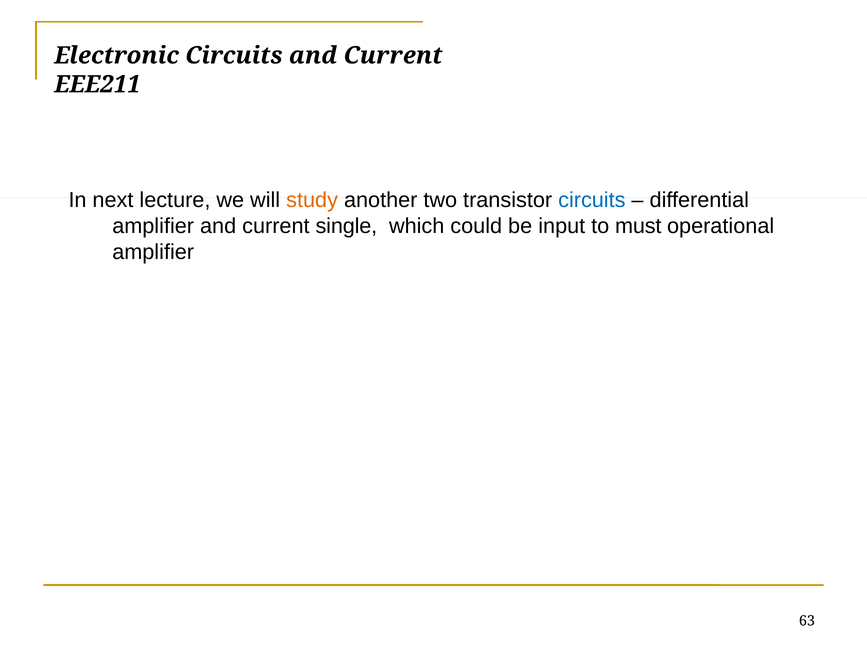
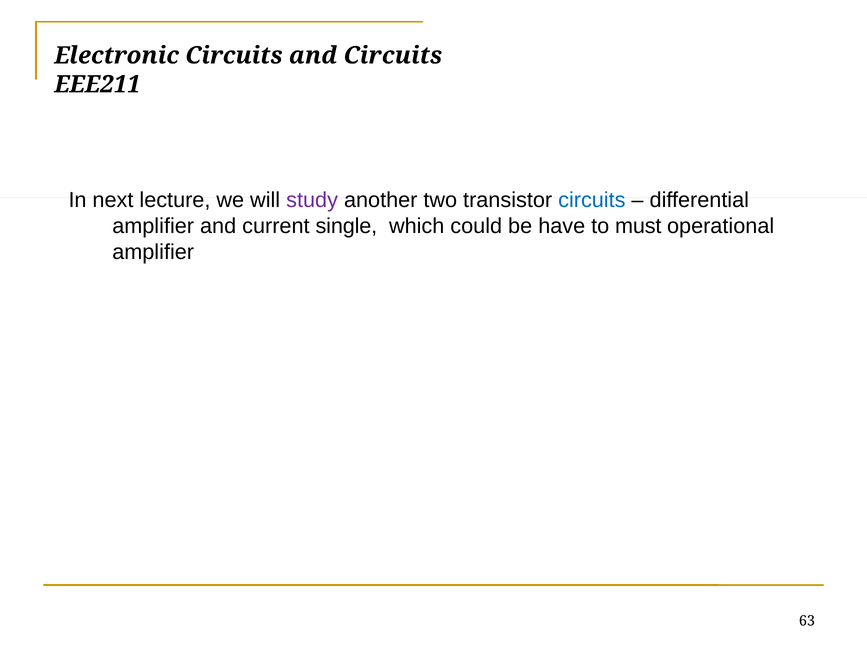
Circuits and Current: Current -> Circuits (393, 56)
study colour: orange -> purple (312, 200)
input: input -> have (562, 226)
